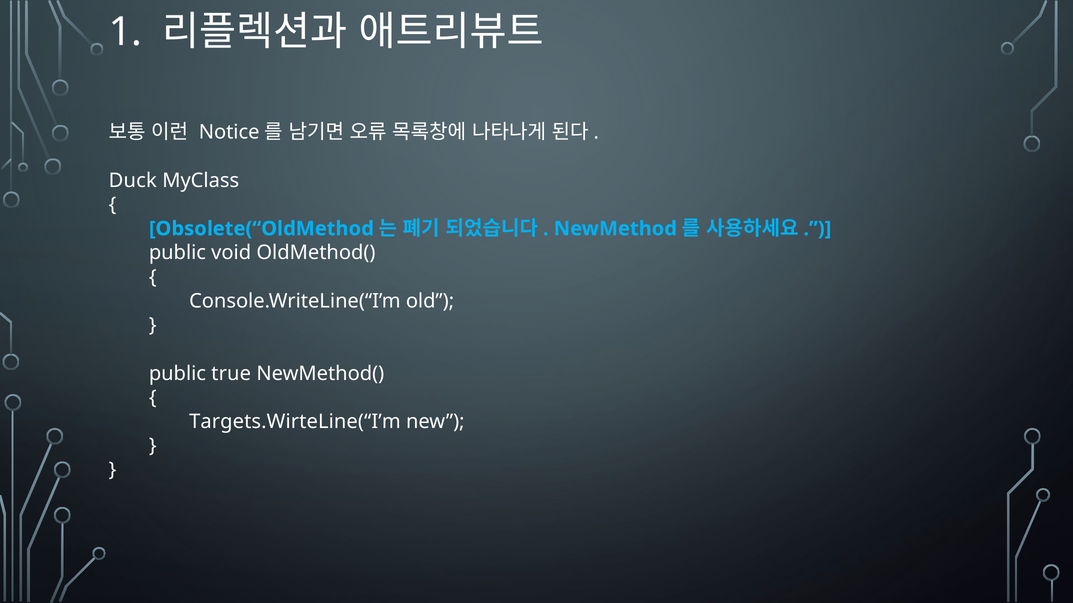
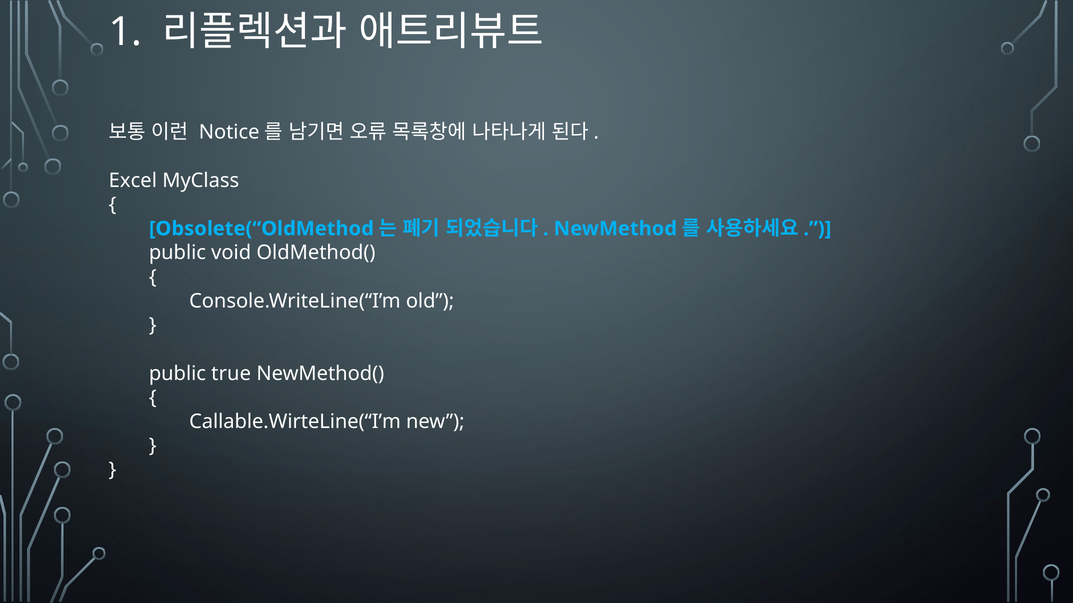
Duck: Duck -> Excel (133, 181)
Targets.WirteLine(“I’m: Targets.WirteLine(“I’m -> Callable.WirteLine(“I’m (295, 422)
